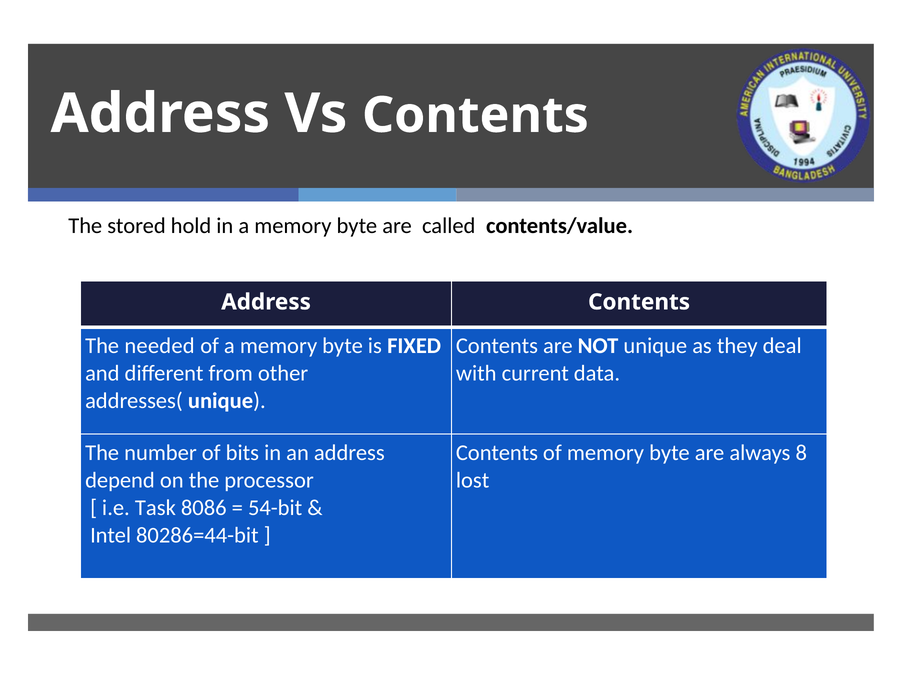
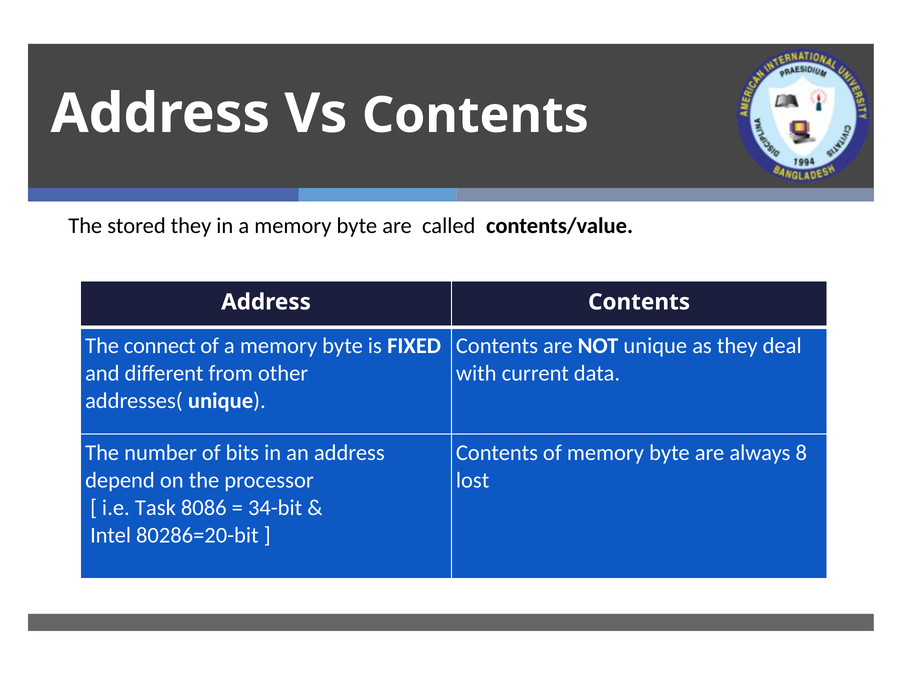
stored hold: hold -> they (191, 226)
needed: needed -> connect (160, 346)
54-bit: 54-bit -> 34-bit (275, 508)
80286=44-bit: 80286=44-bit -> 80286=20-bit (197, 535)
